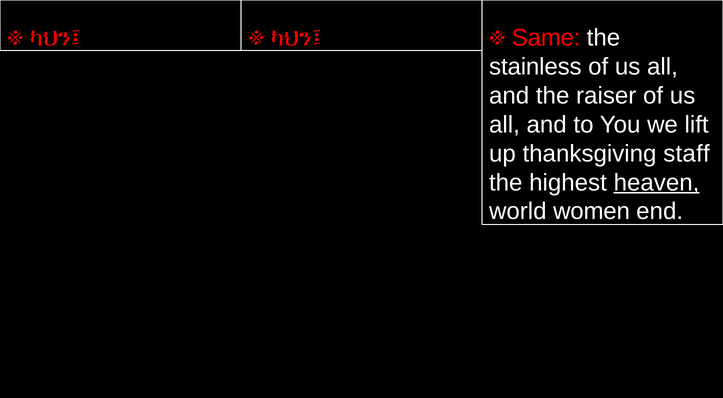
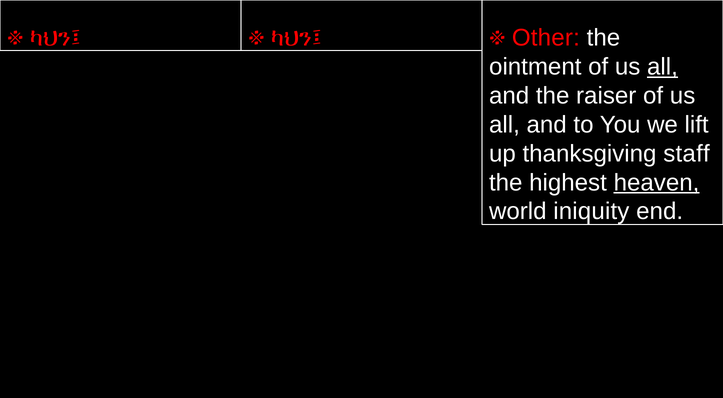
Same: Same -> Other (546, 38)
stainless: stainless -> ointment (535, 67)
all underline: none -> present (662, 67)
women: women -> iniquity (591, 211)
